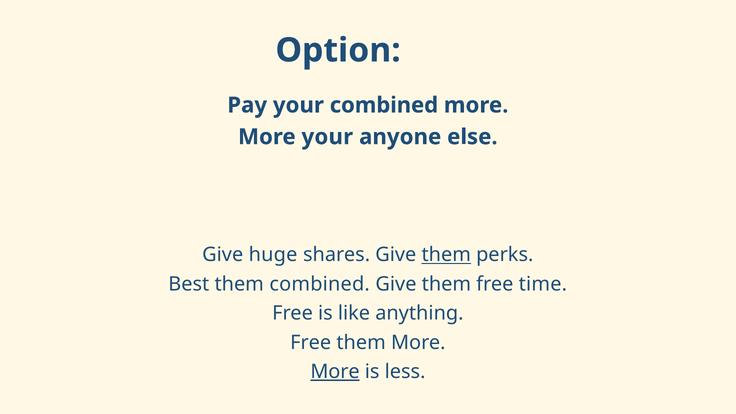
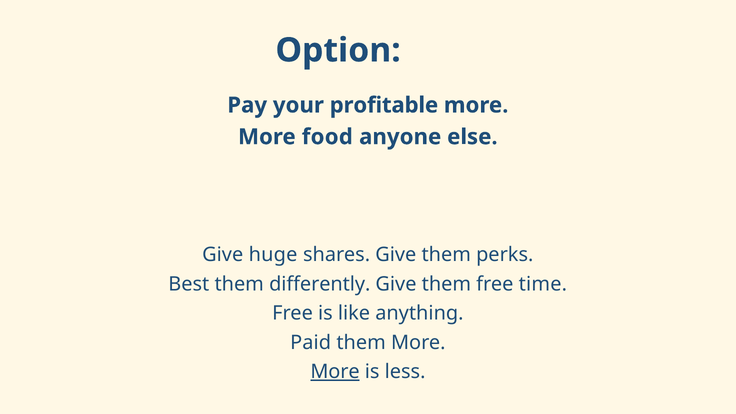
your combined: combined -> profitable (384, 105)
More your: your -> food (327, 137)
them underline: present -> none (446, 255)
them combined: combined -> differently (320, 284)
Free: Free -> Paid (311, 342)
